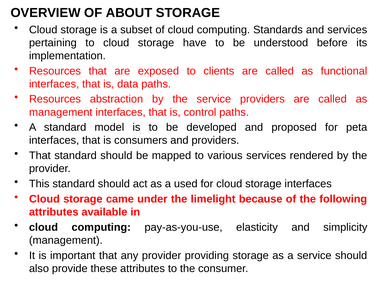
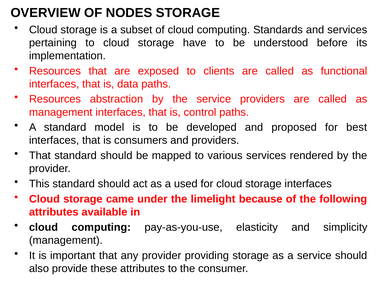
ABOUT: ABOUT -> NODES (129, 13)
peta: peta -> best (357, 127)
